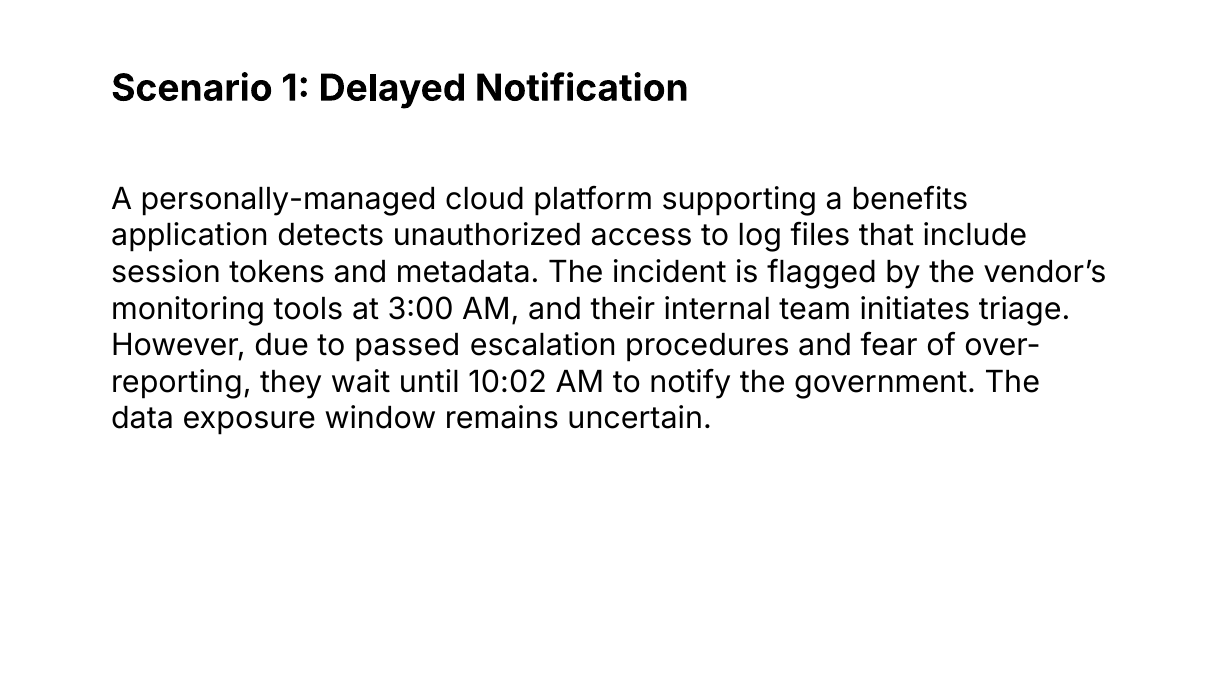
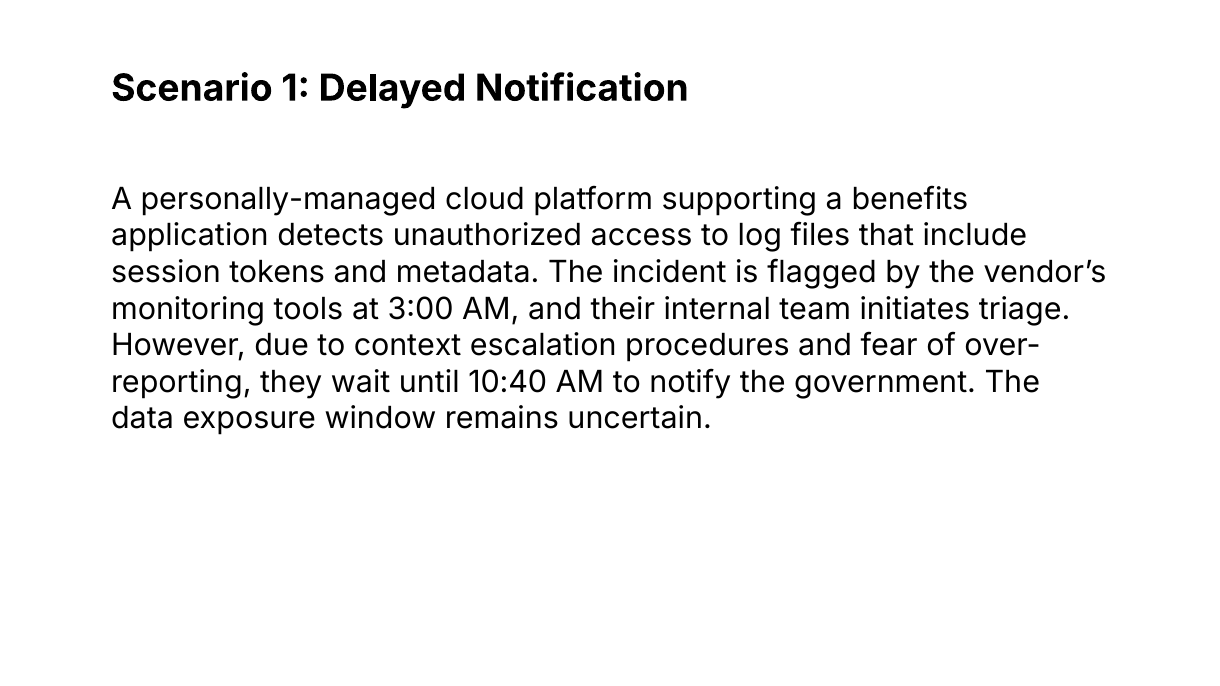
passed: passed -> context (408, 346)
10:02: 10:02 -> 10:40 (508, 382)
